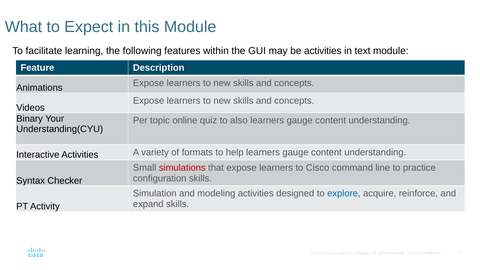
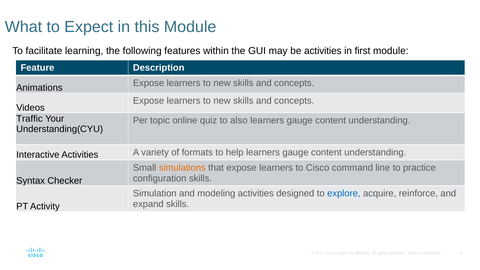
text: text -> first (363, 51)
Binary: Binary -> Traffic (30, 119)
simulations colour: red -> orange (182, 168)
